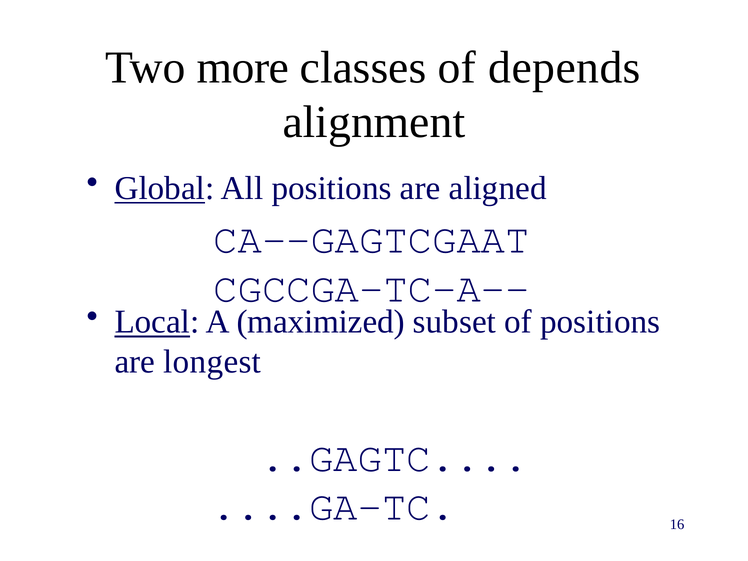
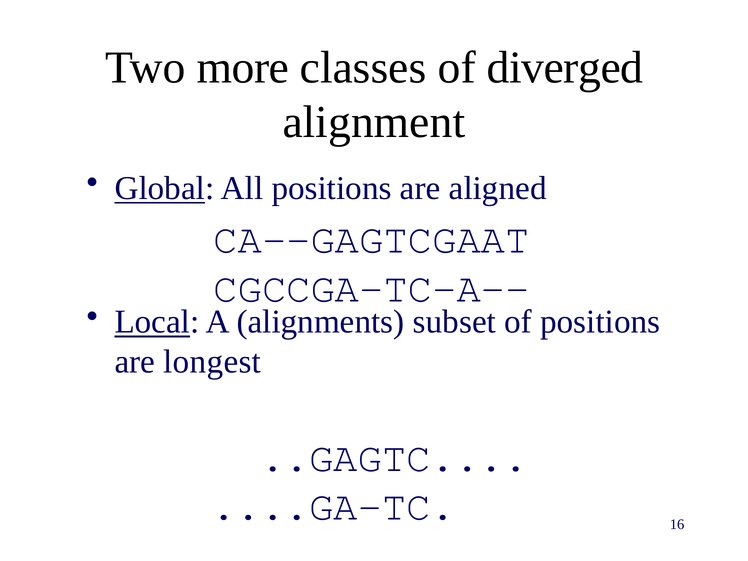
depends: depends -> diverged (565, 67)
maximized: maximized -> alignments (321, 322)
